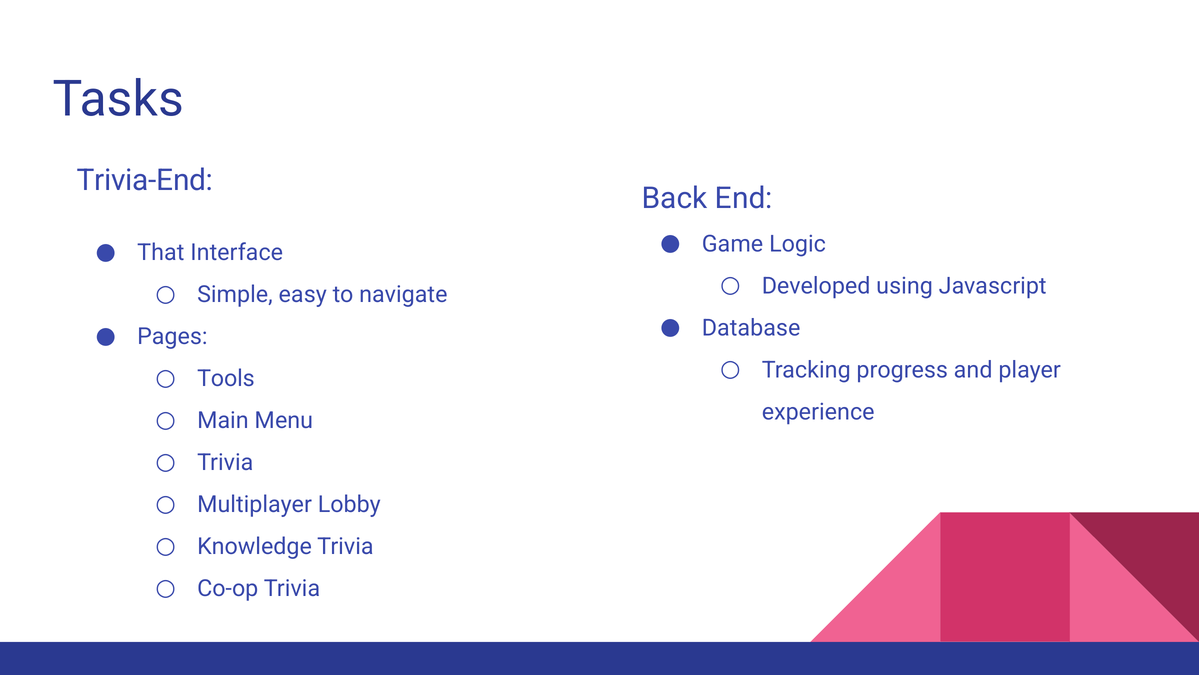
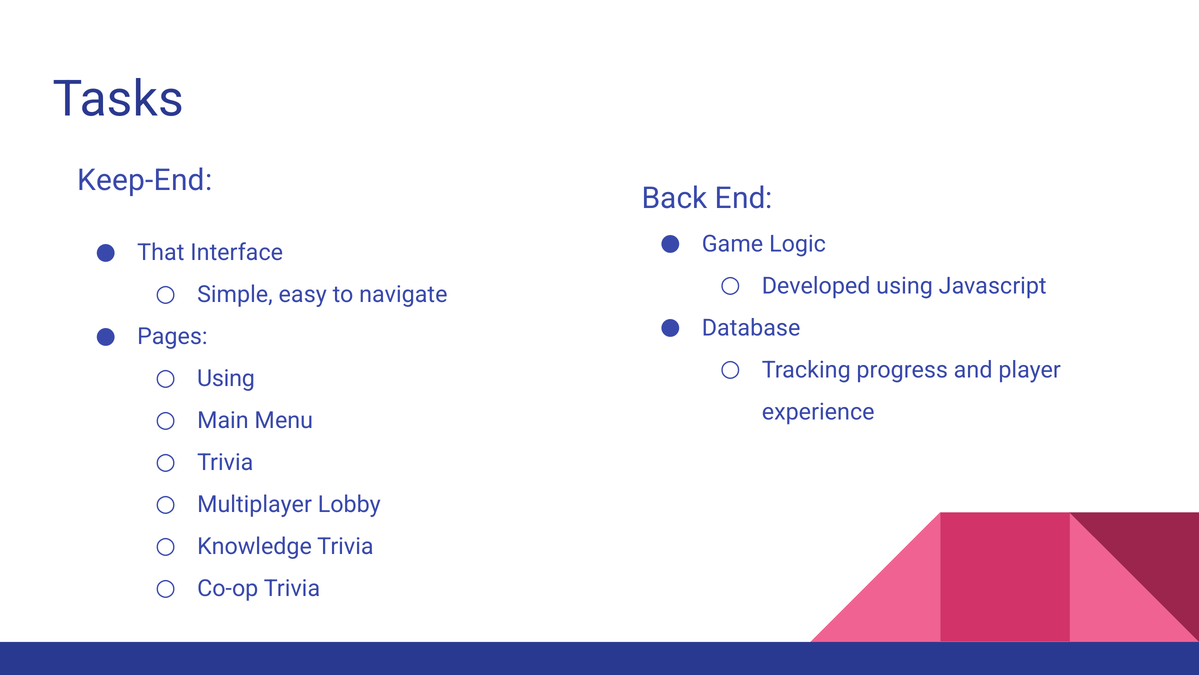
Trivia-End: Trivia-End -> Keep-End (145, 180)
Tools: Tools -> Using (226, 378)
